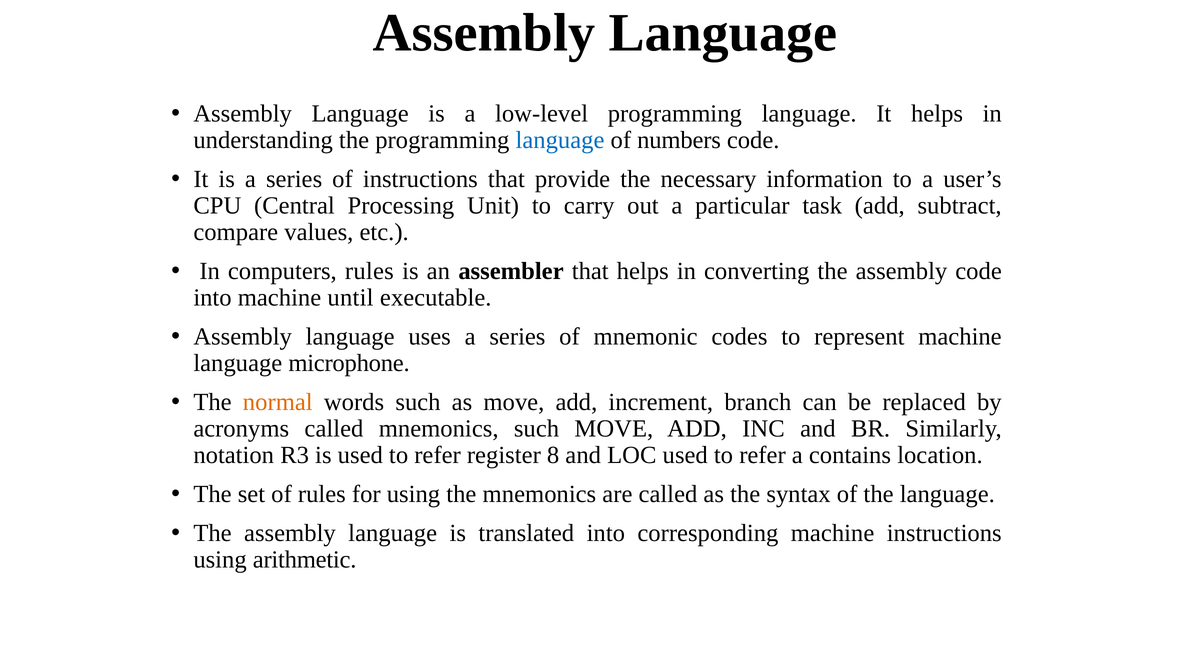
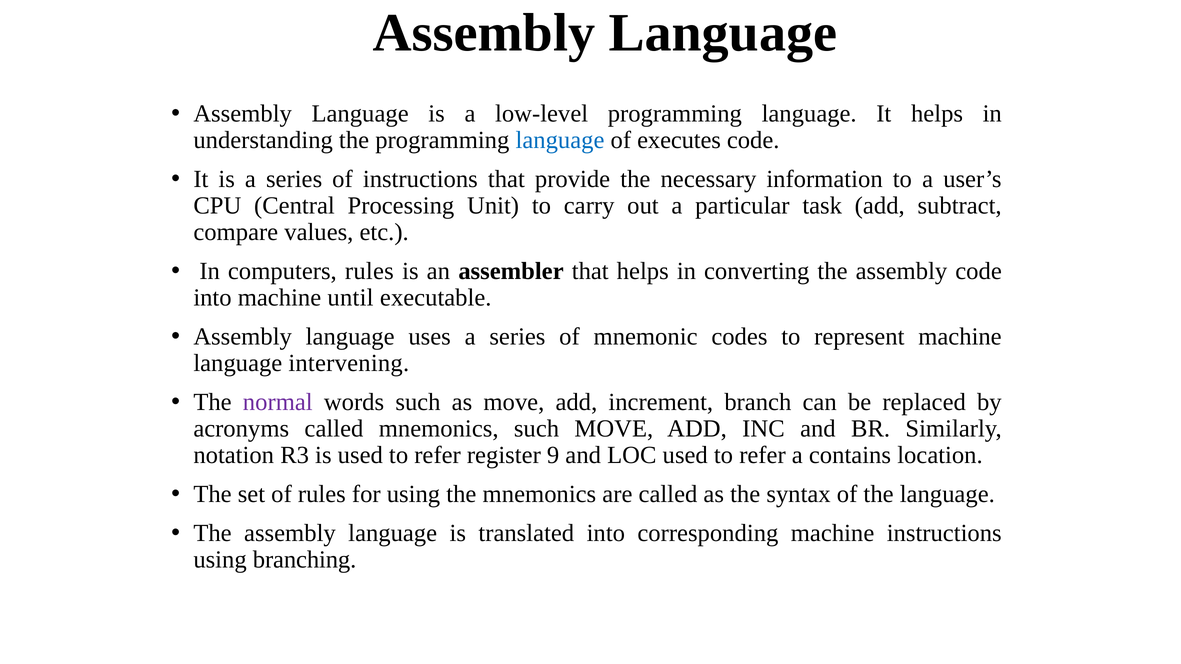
numbers: numbers -> executes (679, 140)
microphone: microphone -> intervening (349, 363)
normal colour: orange -> purple (278, 402)
8: 8 -> 9 (553, 455)
arithmetic: arithmetic -> branching (305, 560)
